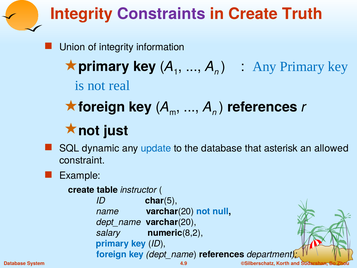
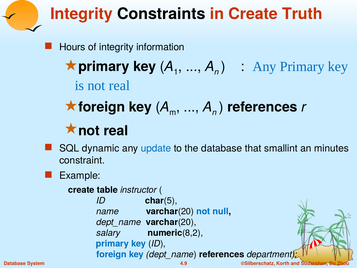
Constraints colour: purple -> black (161, 14)
Union: Union -> Hours (72, 47)
just: just -> real (116, 131)
asterisk: asterisk -> smallint (281, 148)
allowed: allowed -> minutes (331, 148)
